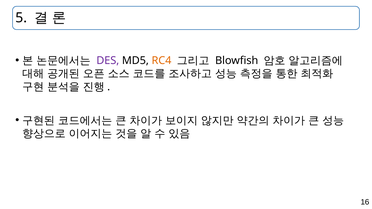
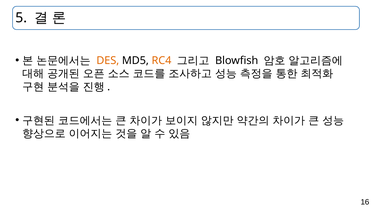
DES colour: purple -> orange (108, 61)
